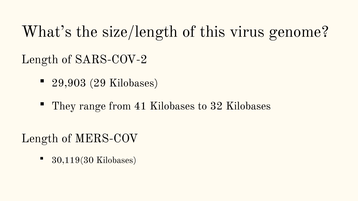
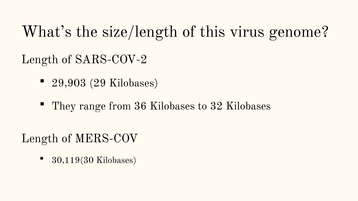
41: 41 -> 36 (140, 106)
